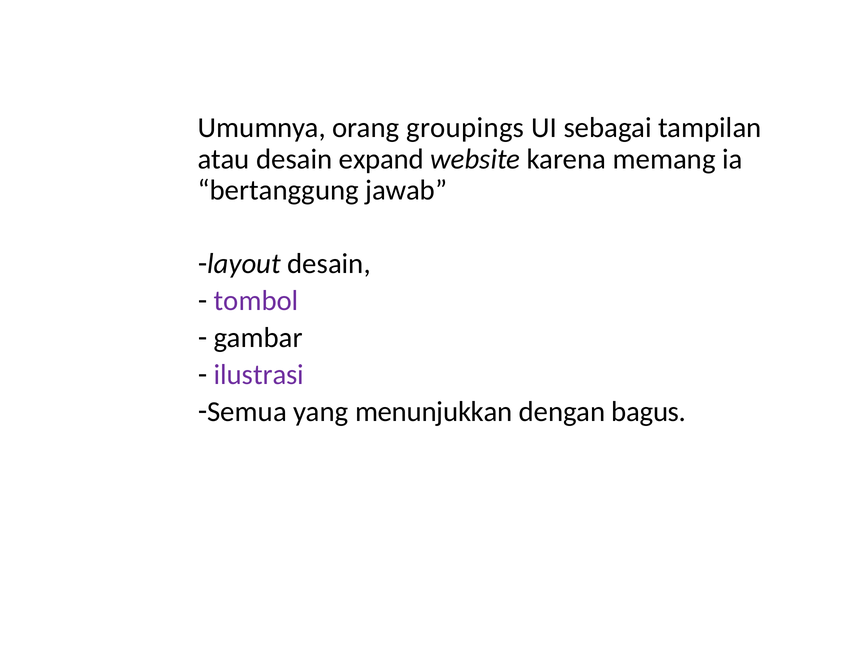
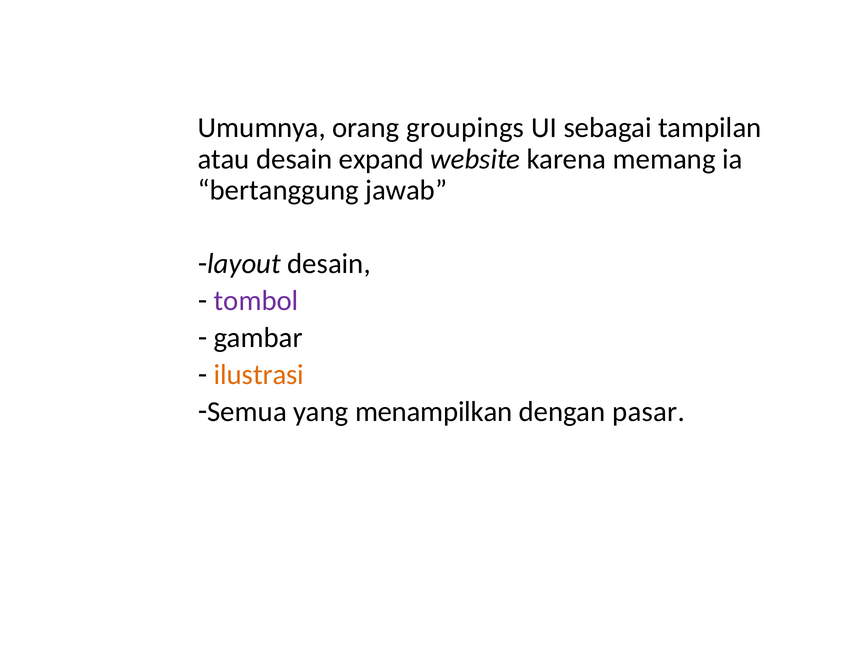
ilustrasi colour: purple -> orange (259, 375)
menunjukkan: menunjukkan -> menampilkan (434, 411)
bagus: bagus -> pasar (649, 411)
